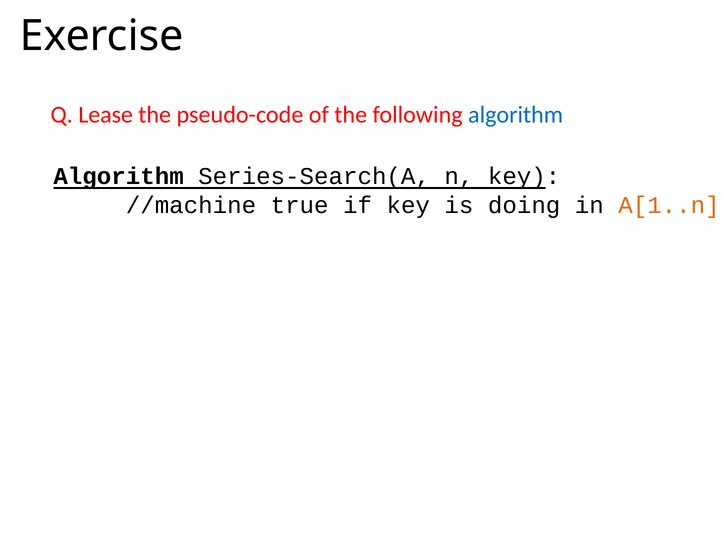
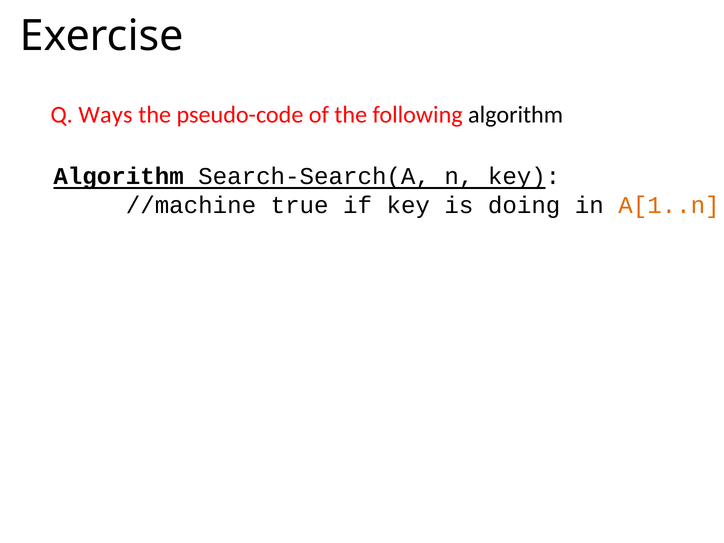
Lease: Lease -> Ways (105, 115)
algorithm colour: blue -> black (516, 115)
Series-Search(A: Series-Search(A -> Search-Search(A (314, 176)
